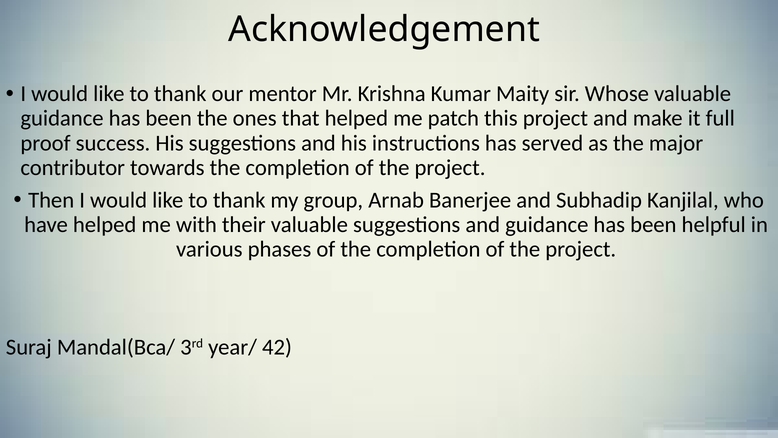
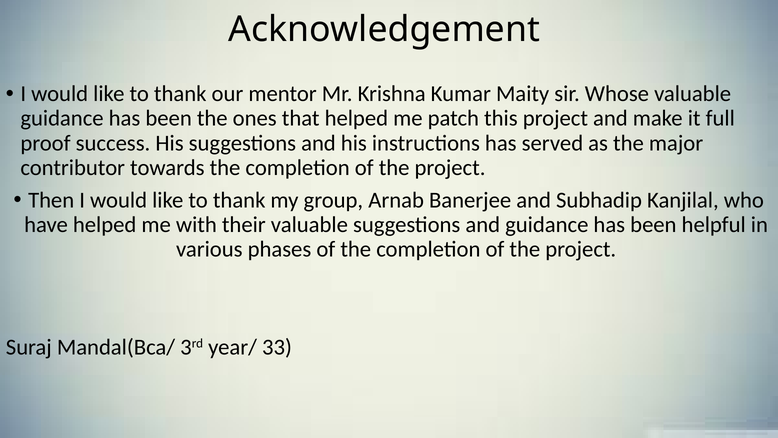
42: 42 -> 33 (277, 347)
